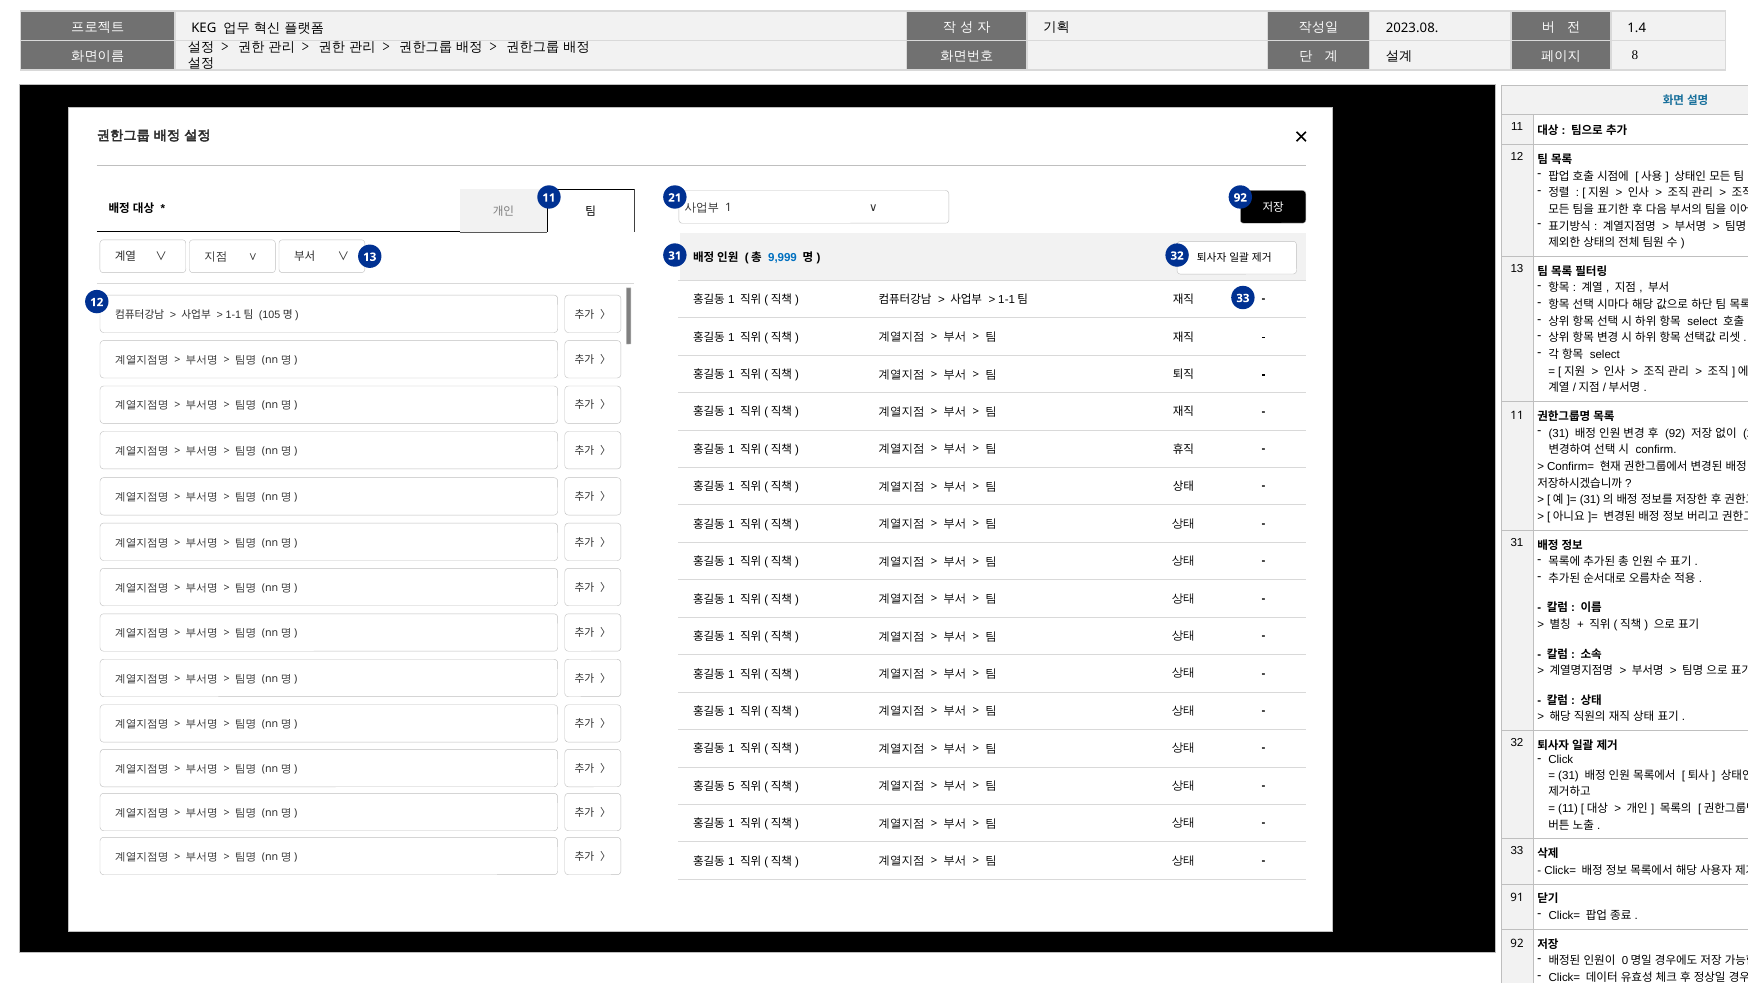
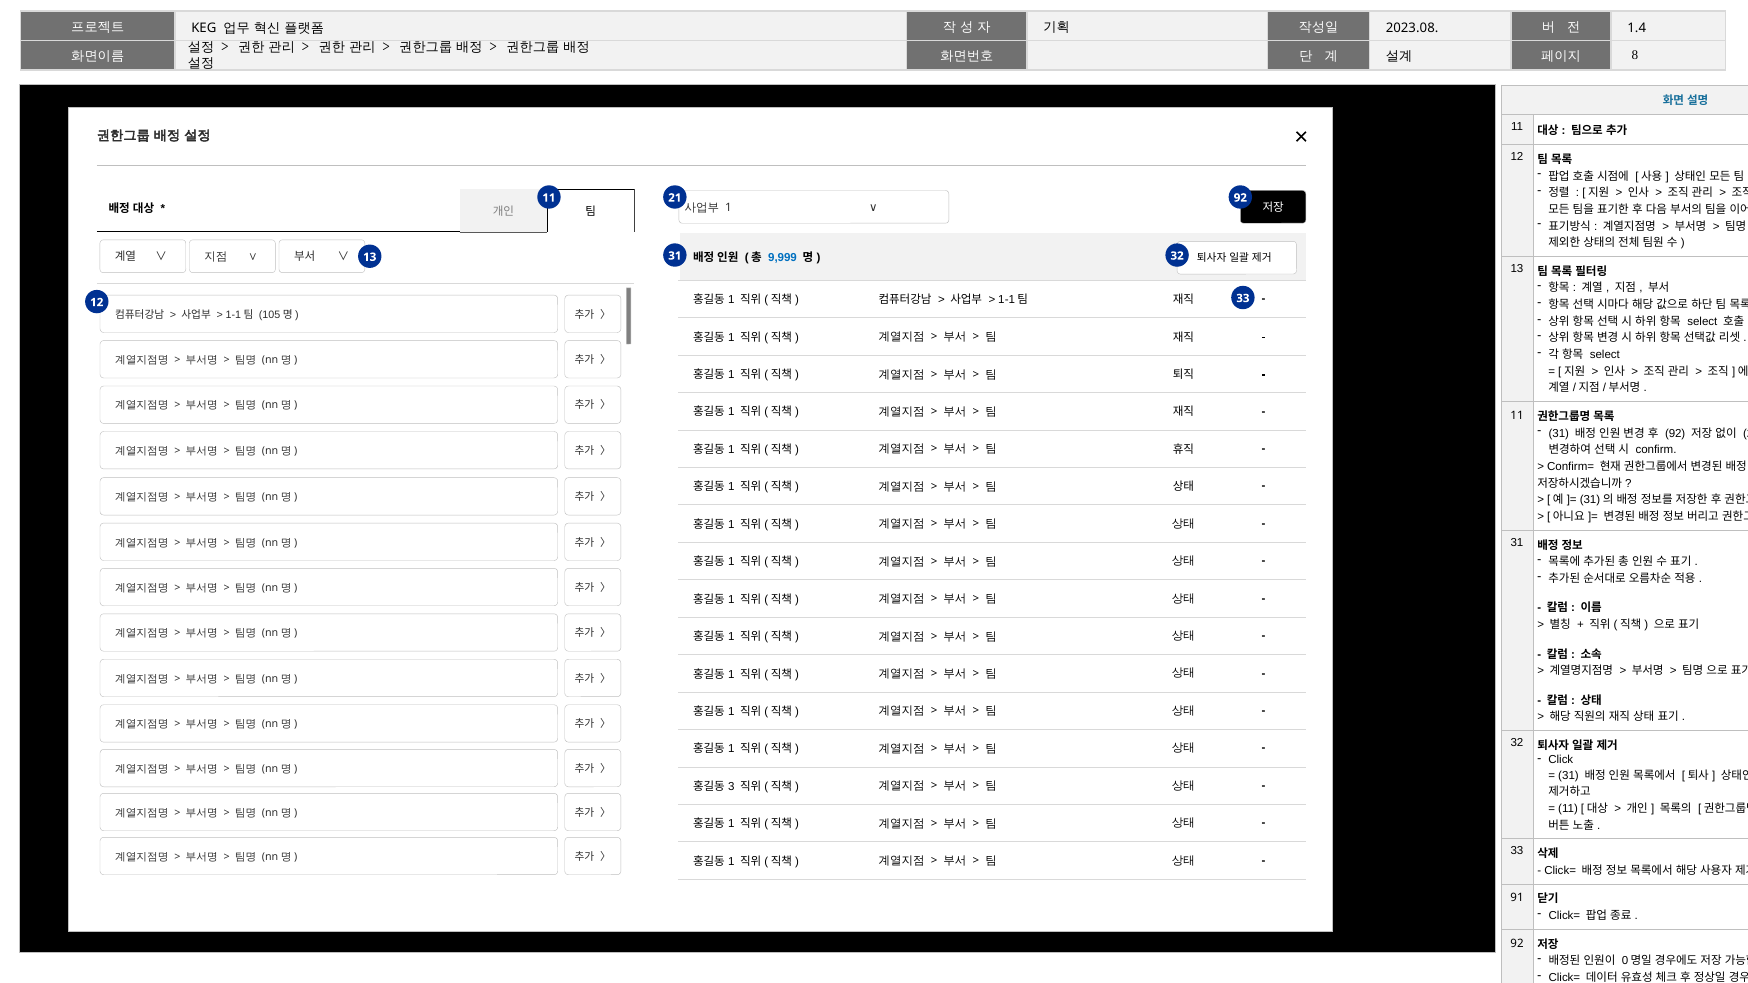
5: 5 -> 3 (731, 787)
